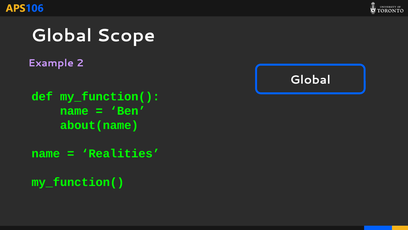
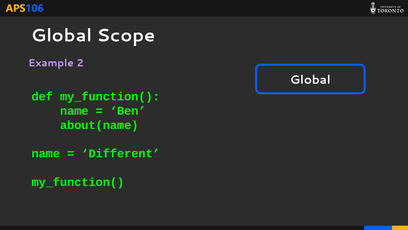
Realities: Realities -> Different (121, 153)
